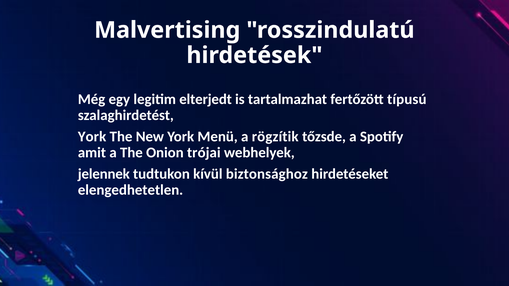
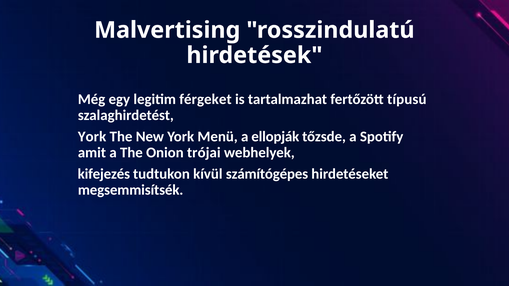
elterjedt: elterjedt -> férgeket (205, 99)
rögzítik: rögzítik -> ellopják (275, 137)
jelennek: jelennek -> kifejezés (104, 174)
biztonsághoz: biztonsághoz -> számítógépes (267, 174)
elengedhetetlen: elengedhetetlen -> megsemmisítsék (131, 190)
